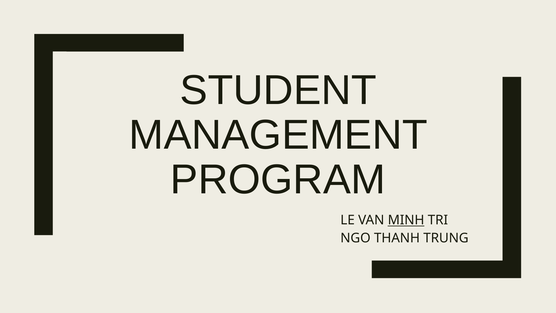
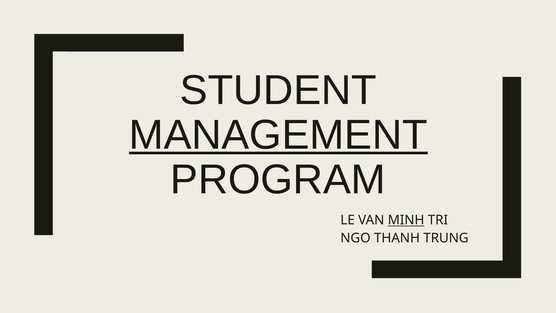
MANAGEMENT underline: none -> present (278, 135)
